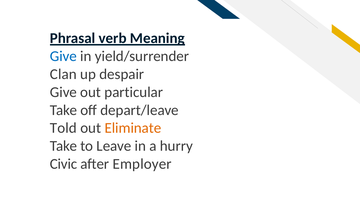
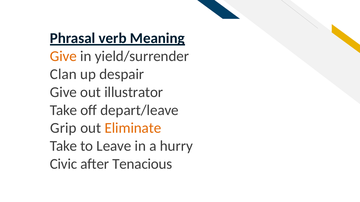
Give colour: blue -> orange (63, 56)
particular: particular -> illustrator (134, 92)
Told: Told -> Grip (63, 128)
Employer: Employer -> Tenacious (142, 164)
